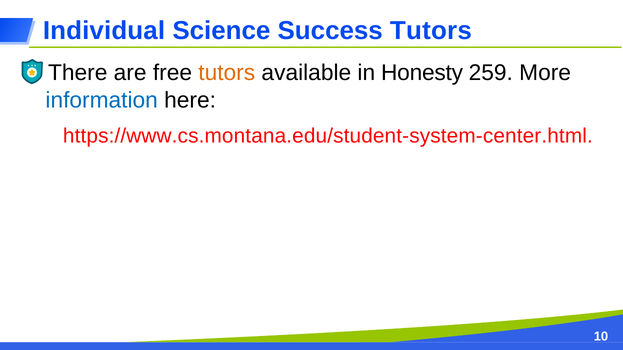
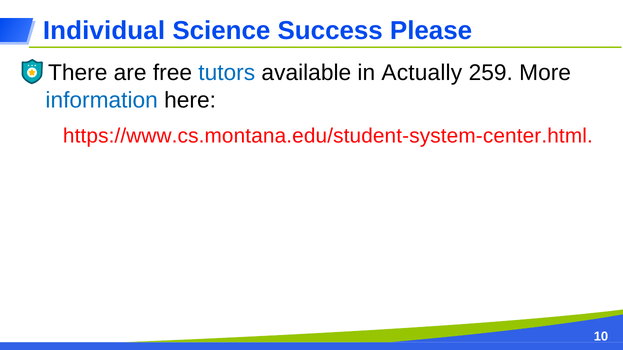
Success Tutors: Tutors -> Please (431, 31)
tutors colour: orange -> blue (227, 73)
Honesty: Honesty -> Actually (422, 73)
